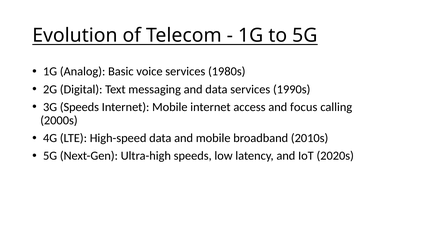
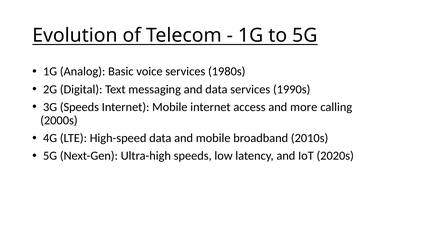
focus: focus -> more (304, 107)
